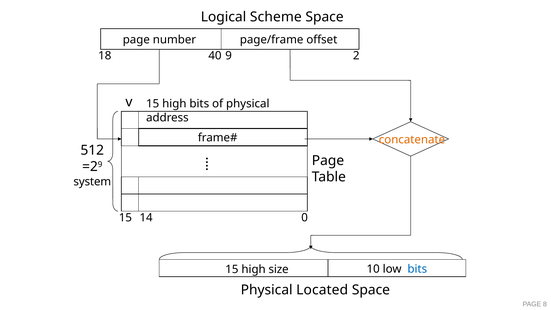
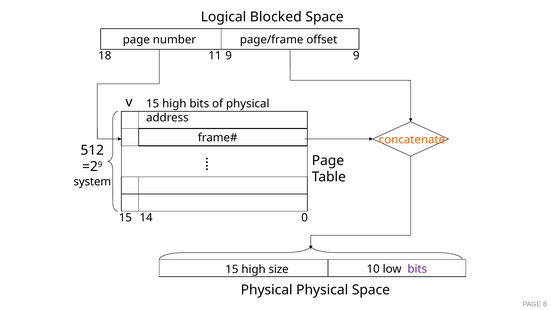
Scheme: Scheme -> Blocked (276, 17)
40: 40 -> 11 (215, 56)
9 2: 2 -> 9 (356, 56)
bits colour: blue -> purple (417, 269)
Physical Located: Located -> Physical (322, 290)
